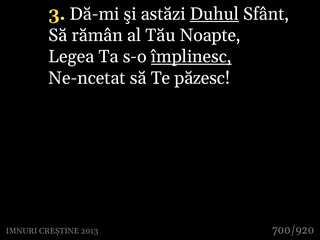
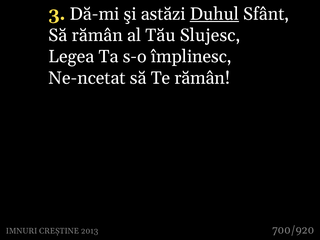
Noapte: Noapte -> Slujesc (210, 35)
împlinesc underline: present -> none (191, 57)
Te păzesc: păzesc -> rămân (202, 78)
